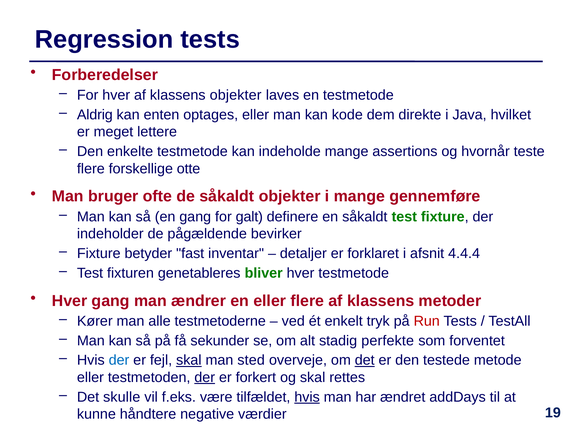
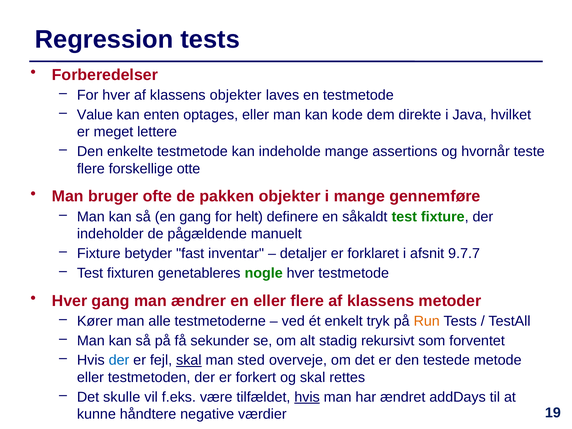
Aldrig: Aldrig -> Value (95, 115)
de såkaldt: såkaldt -> pakken (227, 196)
galt: galt -> helt (249, 217)
bevirker: bevirker -> manuelt (276, 234)
4.4.4: 4.4.4 -> 9.7.7 (464, 253)
bliver: bliver -> nogle (264, 273)
Run colour: red -> orange (427, 321)
perfekte: perfekte -> rekursivt (388, 341)
det underline: present -> none (365, 360)
der underline: present -> none (205, 377)
